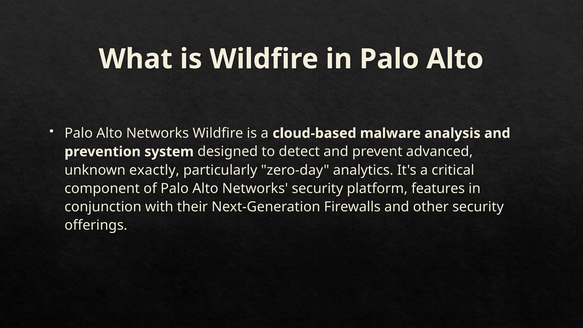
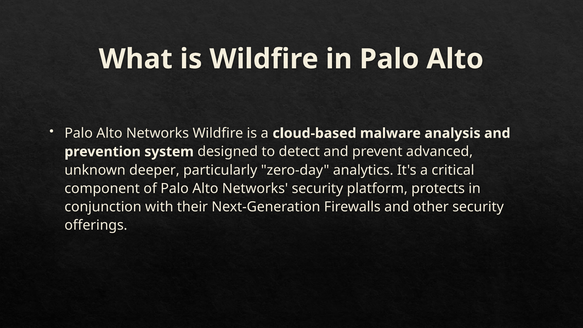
exactly: exactly -> deeper (154, 170)
features: features -> protects (438, 189)
